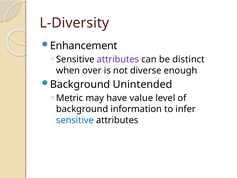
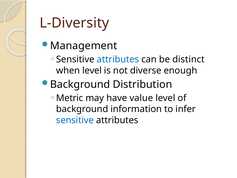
Enhancement: Enhancement -> Management (84, 46)
attributes colour: purple -> blue (118, 59)
when over: over -> level (92, 70)
Unintended: Unintended -> Distribution (143, 84)
